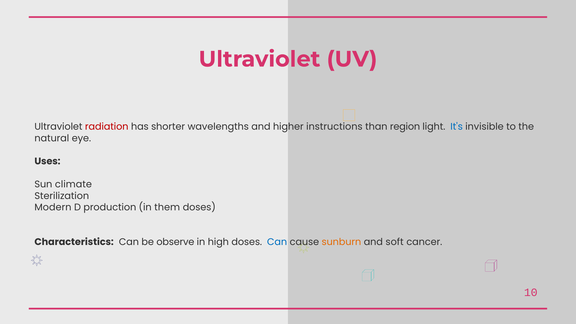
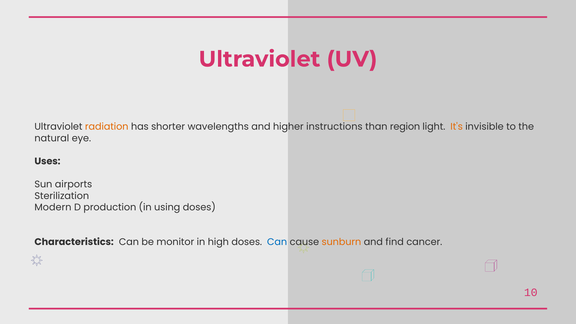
radiation colour: red -> orange (107, 127)
It's colour: blue -> orange (457, 127)
climate: climate -> airports (73, 184)
them: them -> using (167, 207)
observe: observe -> monitor (175, 242)
soft: soft -> find (395, 242)
